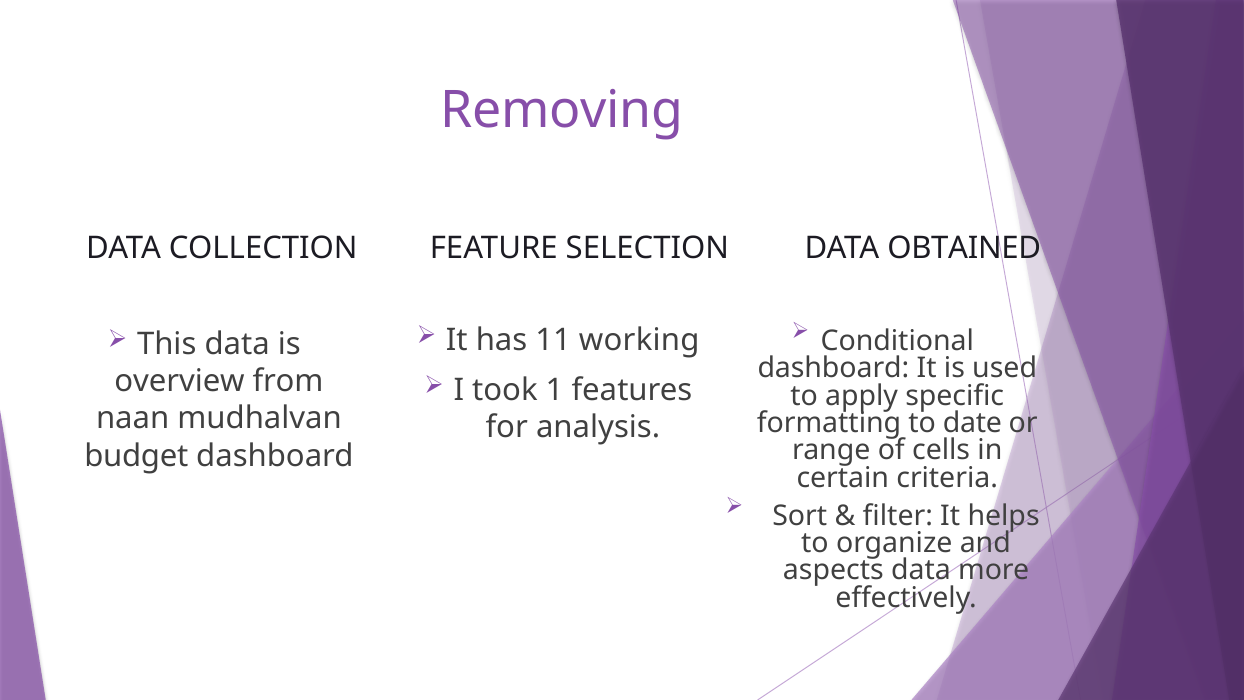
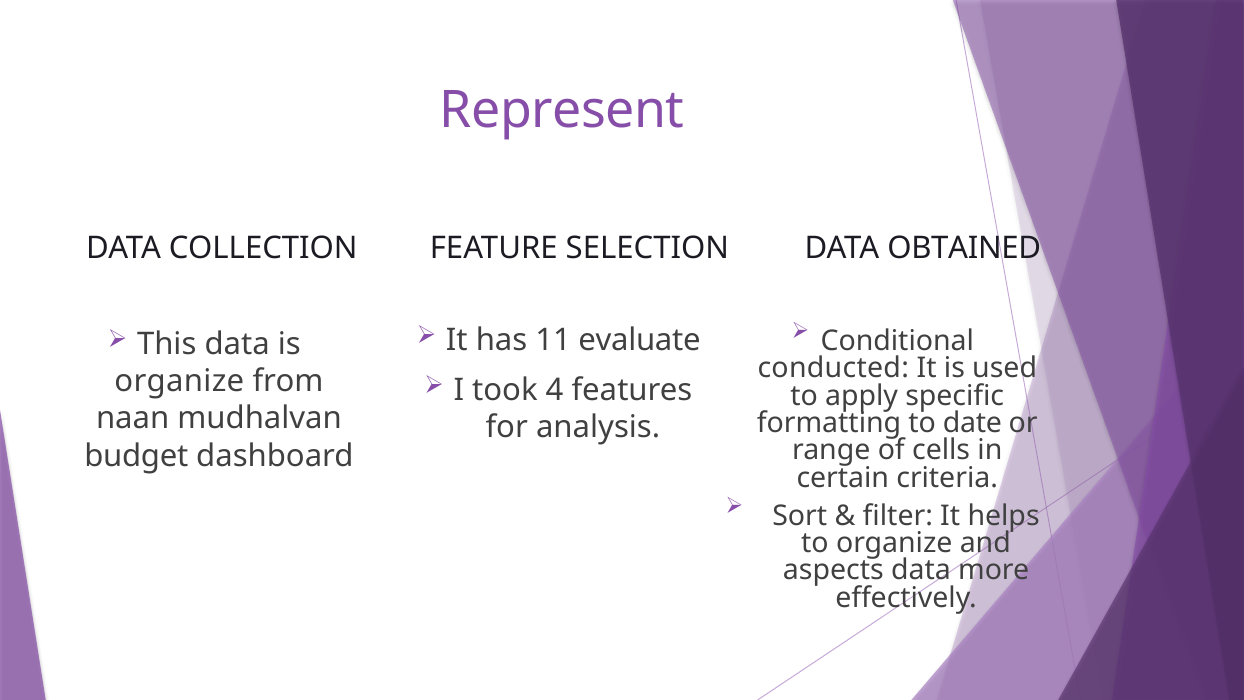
Removing: Removing -> Represent (562, 110)
working: working -> evaluate (640, 340)
dashboard: dashboard -> conducted (833, 368)
overview: overview -> organize (179, 381)
1: 1 -> 4 (555, 390)
